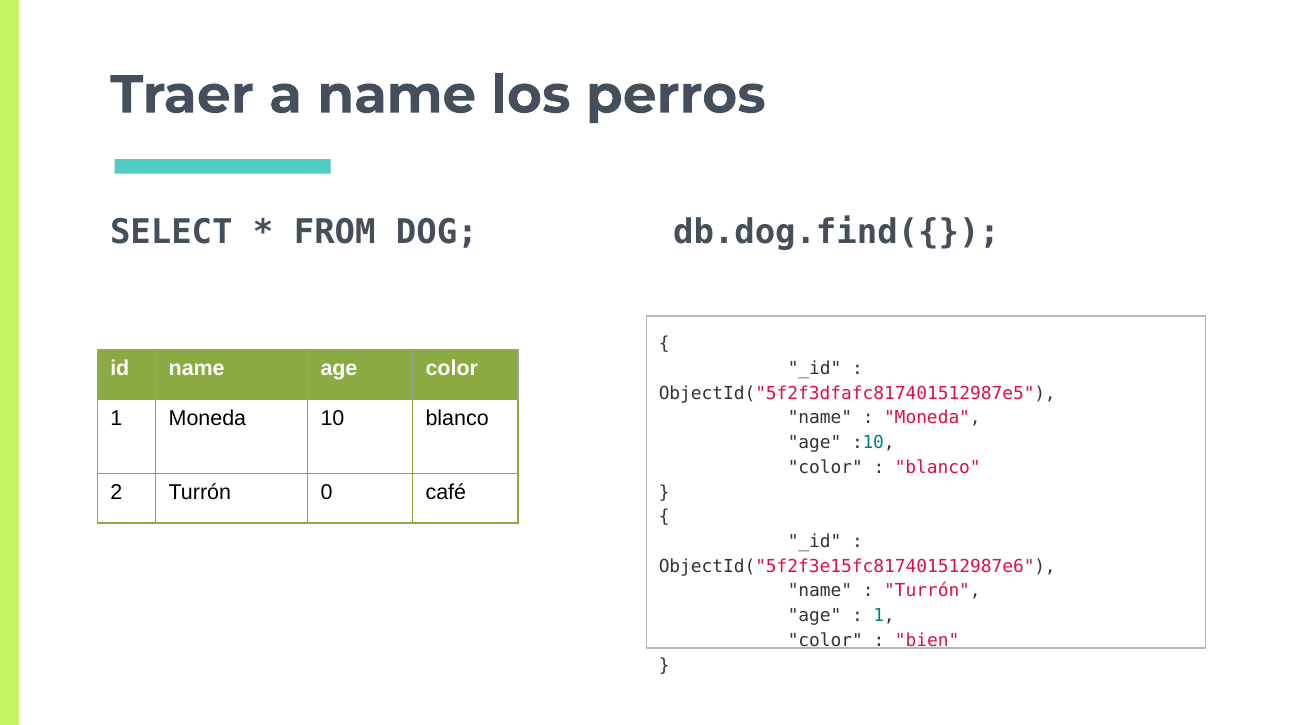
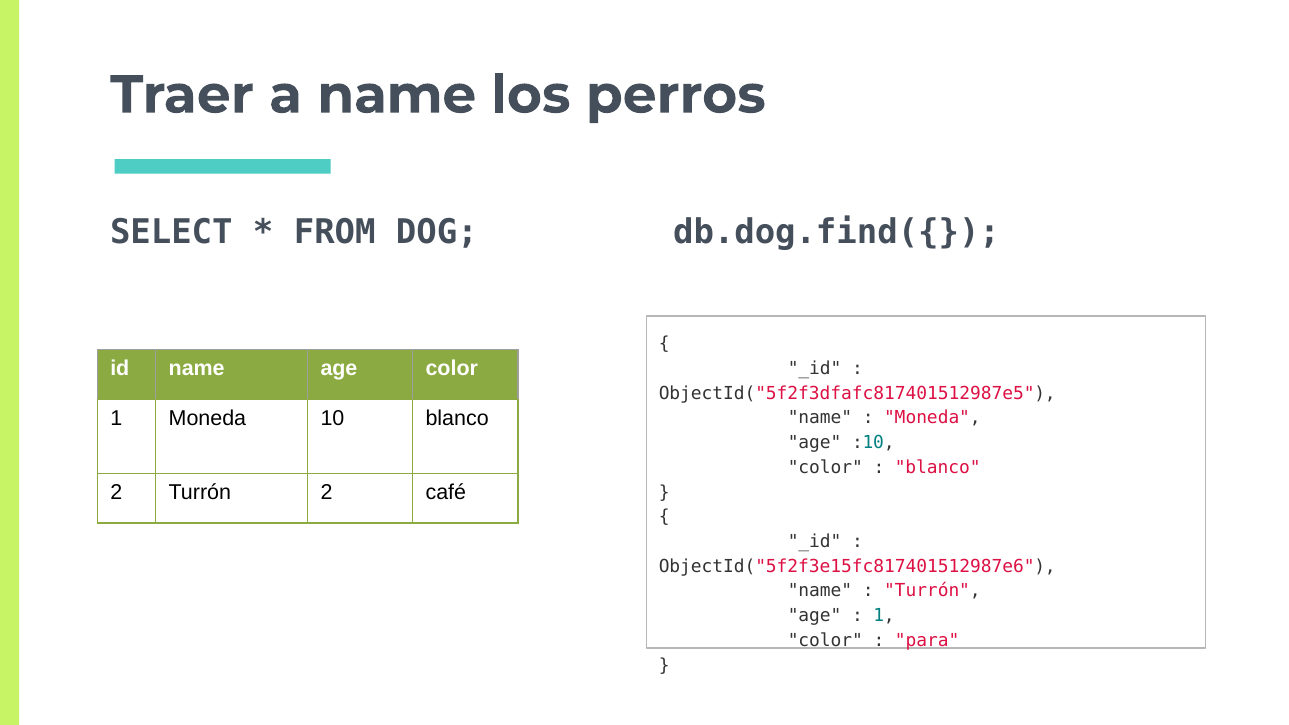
Turrón 0: 0 -> 2 (326, 492)
bien: bien -> para (927, 641)
